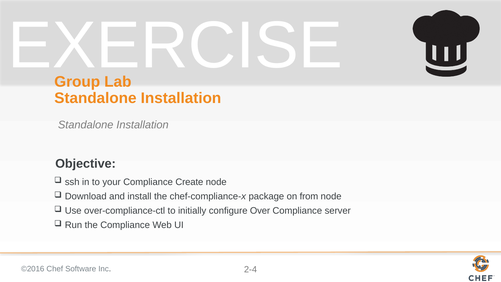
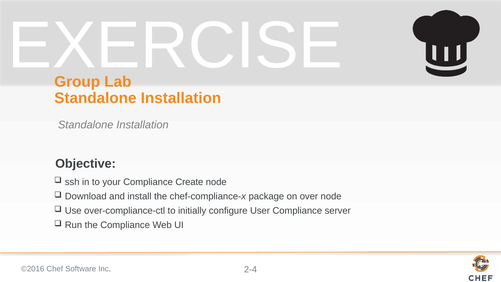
from: from -> over (309, 196)
Over: Over -> User (260, 211)
